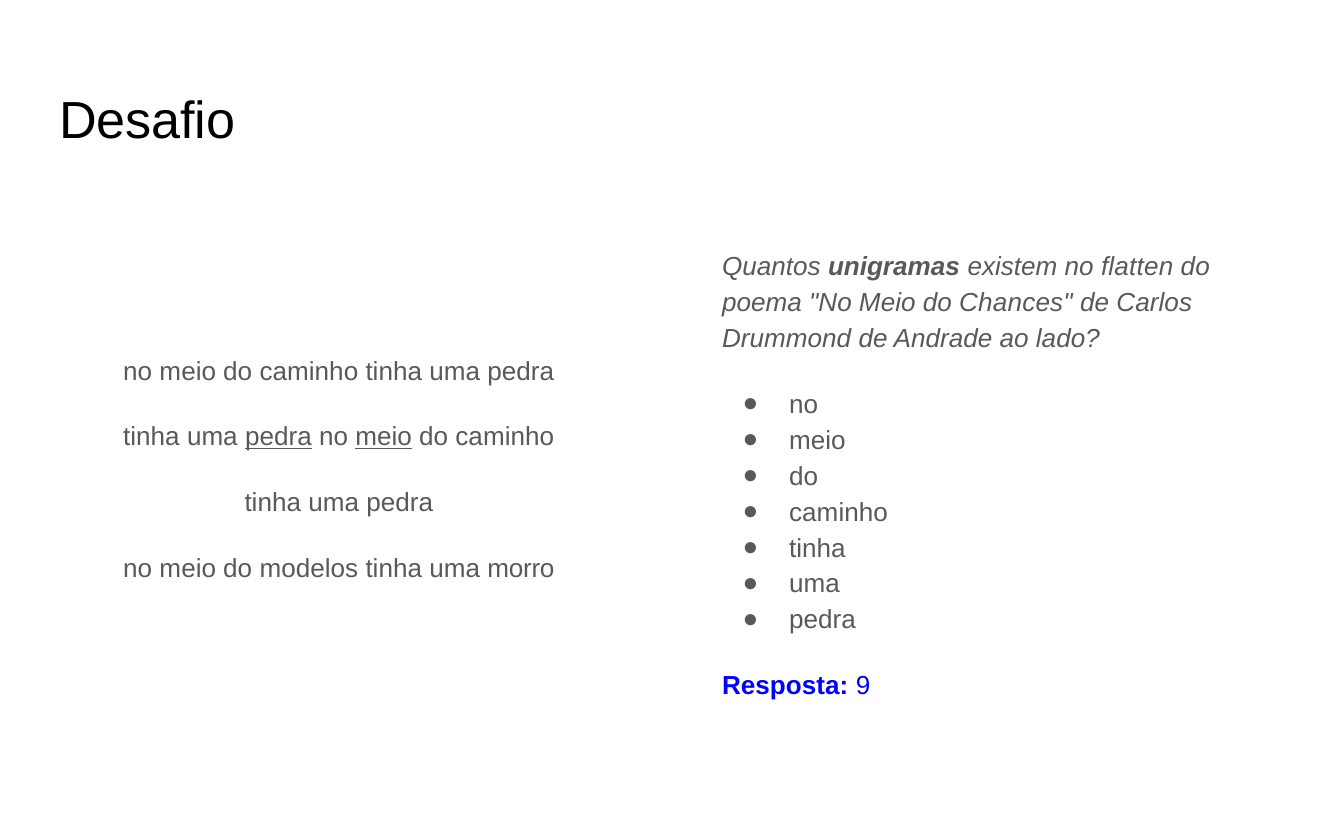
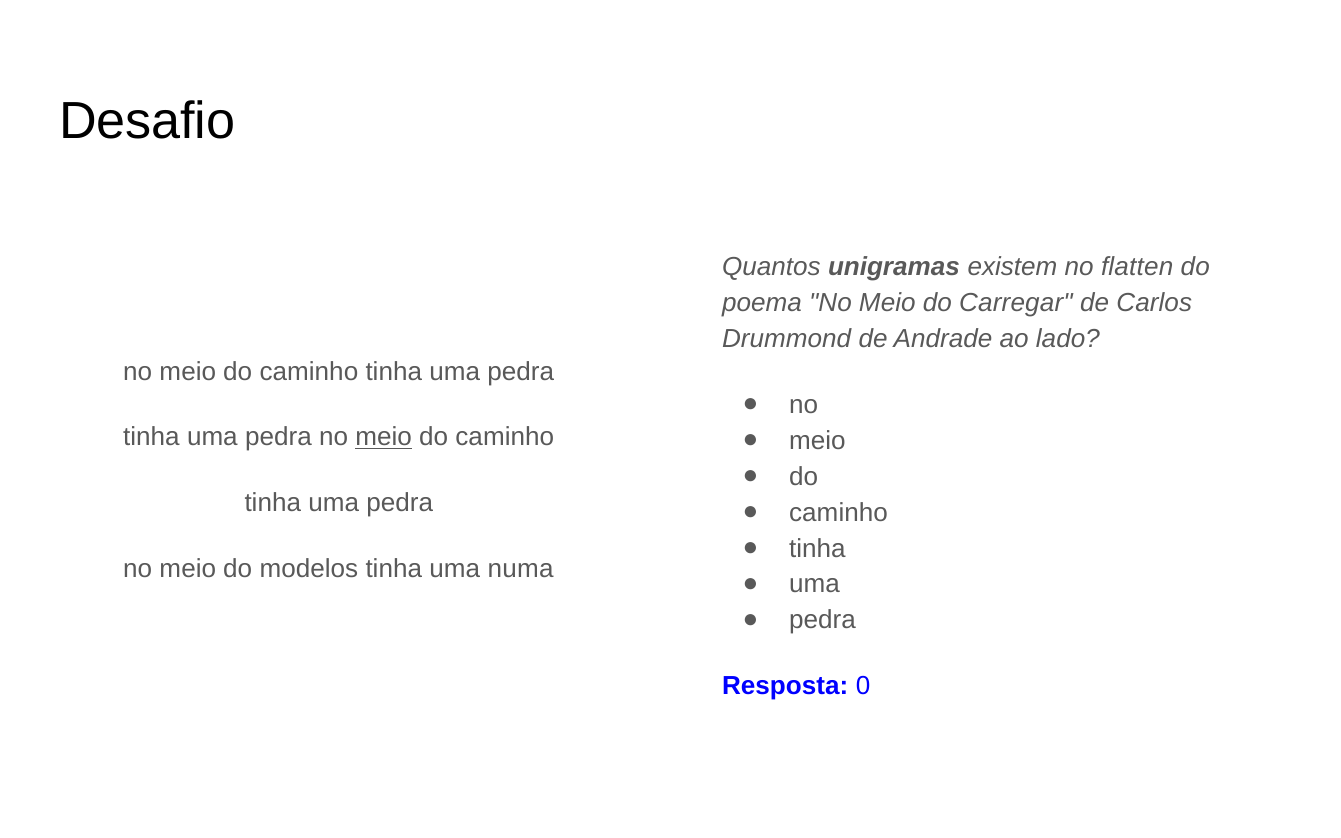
Chances: Chances -> Carregar (1016, 303)
pedra underline: present -> none (278, 437)
morro: morro -> numa (521, 569)
9: 9 -> 0 (863, 686)
